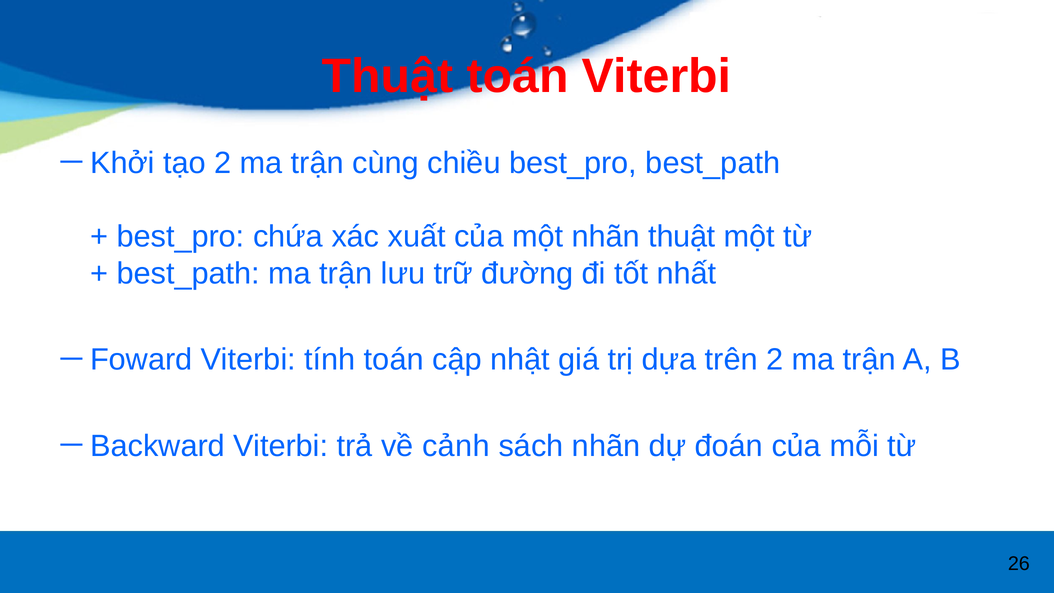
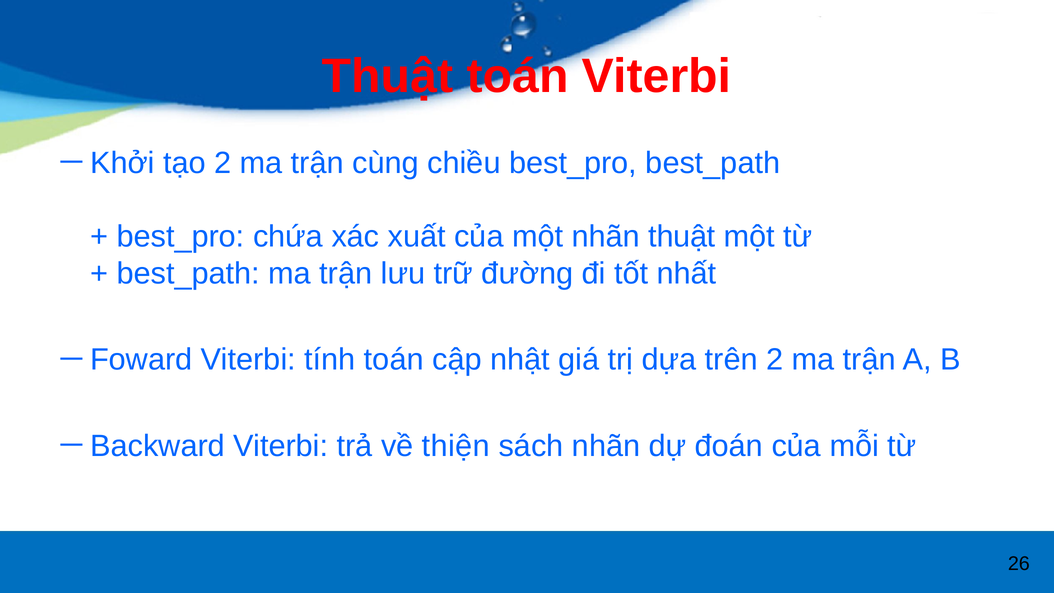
cảnh: cảnh -> thiện (456, 446)
